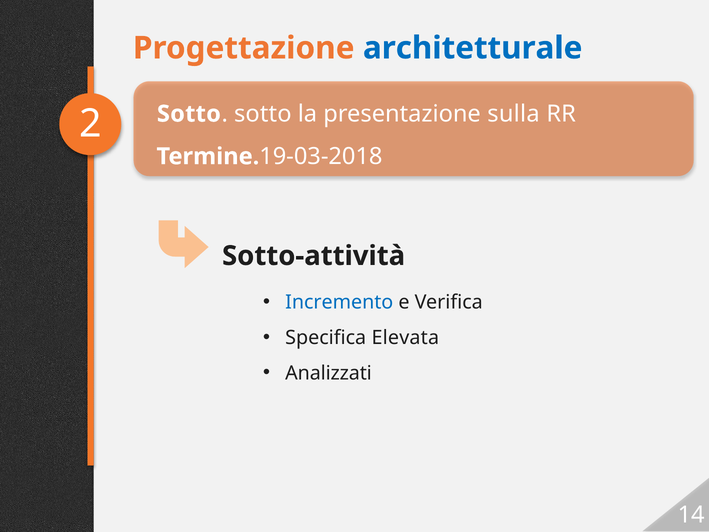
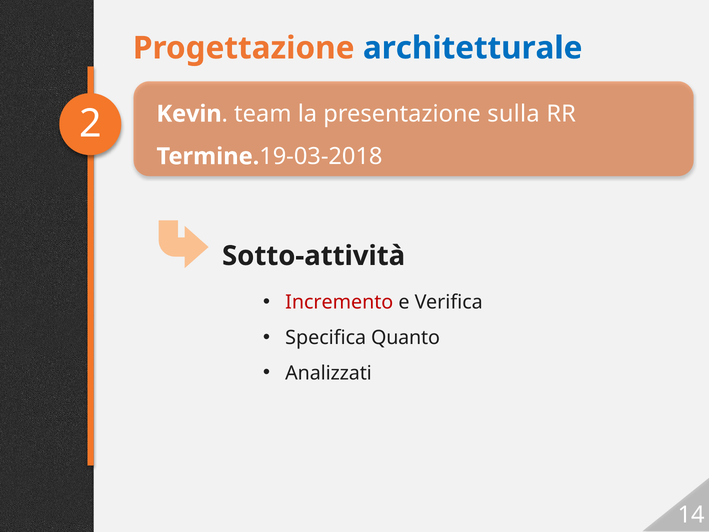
Sotto: Sotto -> Kevin (189, 114)
sotto: sotto -> team (263, 114)
Incremento colour: blue -> red (339, 302)
Elevata: Elevata -> Quanto (406, 337)
